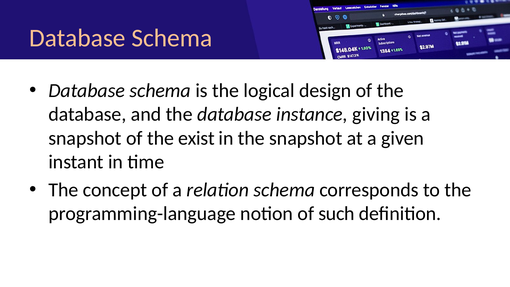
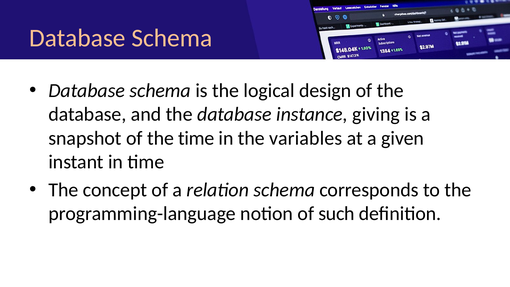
the exist: exist -> time (196, 138)
the snapshot: snapshot -> variables (306, 138)
